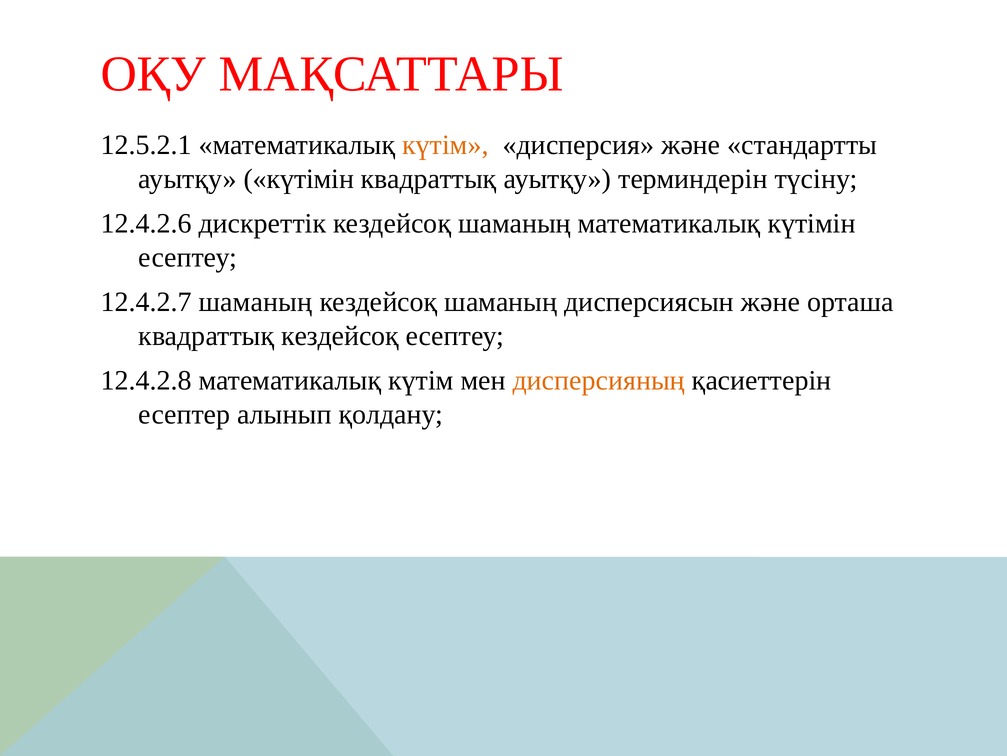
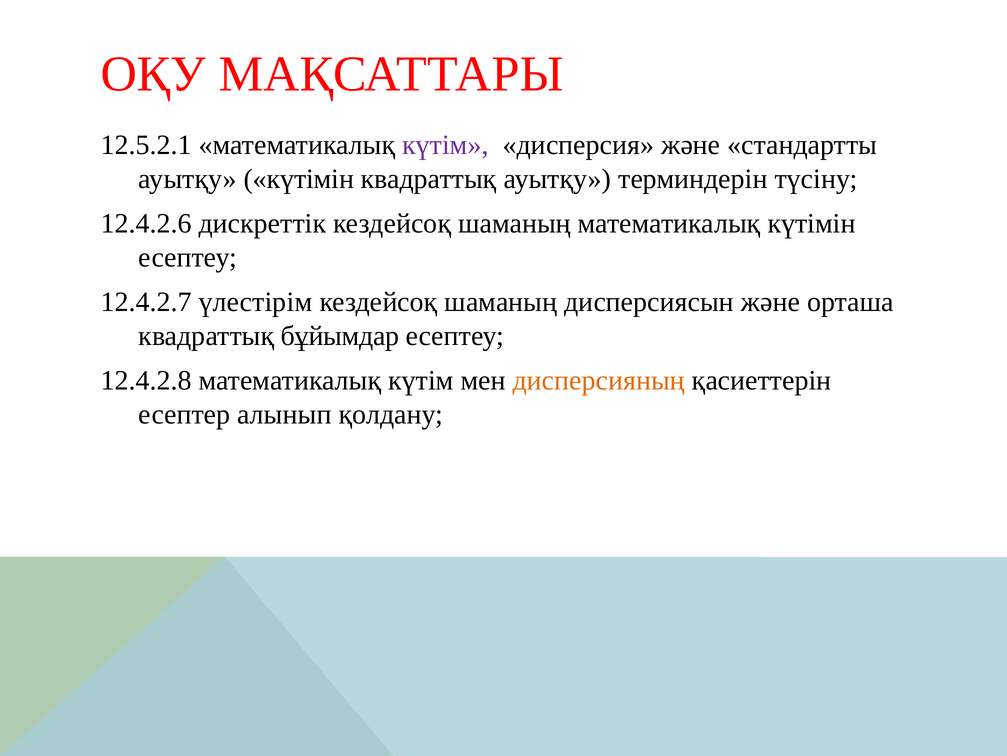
күтім colour: orange -> purple (446, 145)
12.4.2.7 шаманың: шаманың -> үлестірім (255, 302)
квадраттық кездейсоқ: кездейсоқ -> бұйымдар (340, 335)
